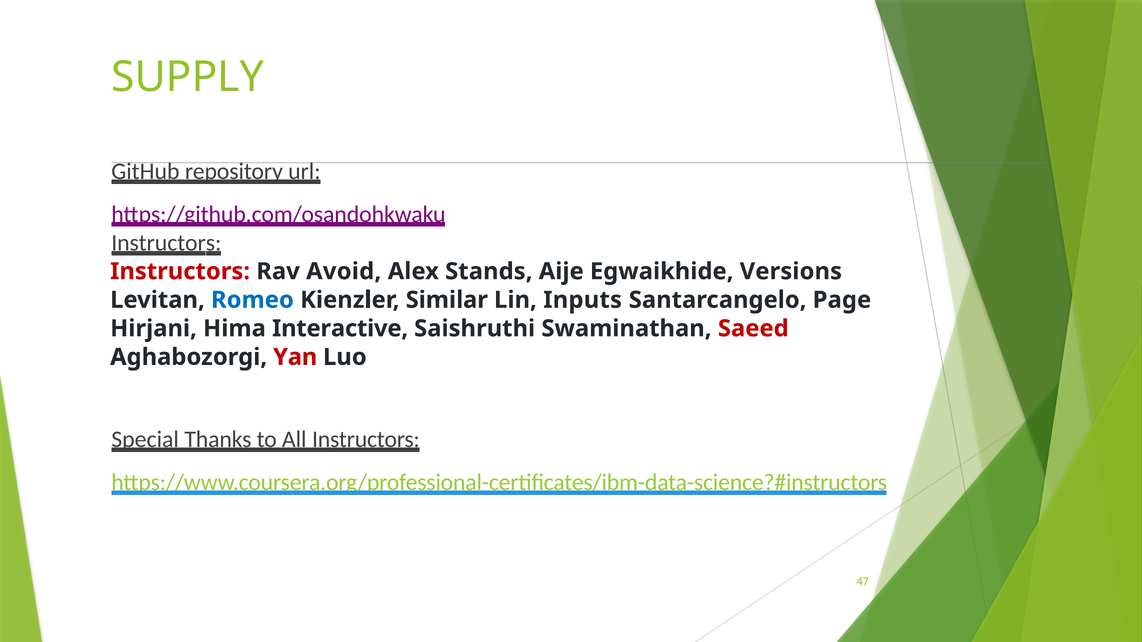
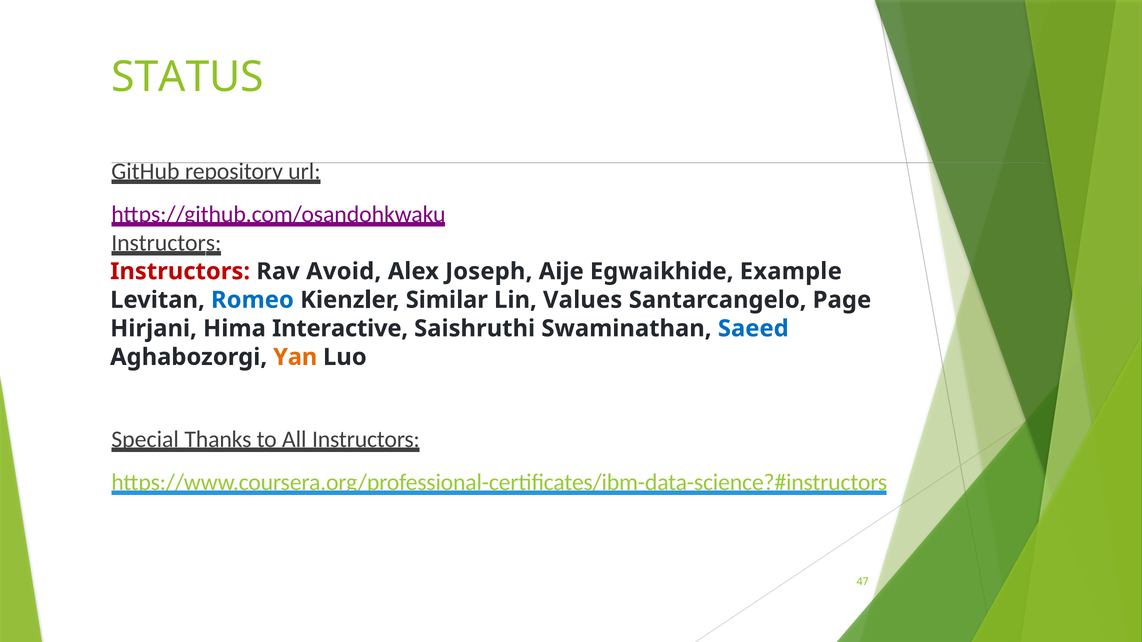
SUPPLY: SUPPLY -> STATUS (188, 77)
Stands: Stands -> Joseph (489, 272)
Versions: Versions -> Example (791, 272)
Inputs: Inputs -> Values (583, 300)
Saeed colour: red -> blue (753, 329)
Yan colour: red -> orange (295, 357)
